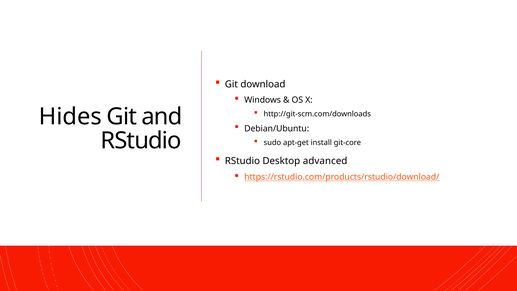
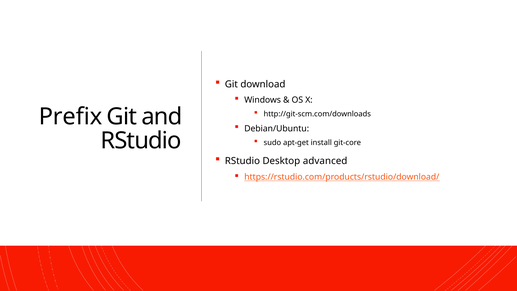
Hides: Hides -> Prefix (70, 116)
